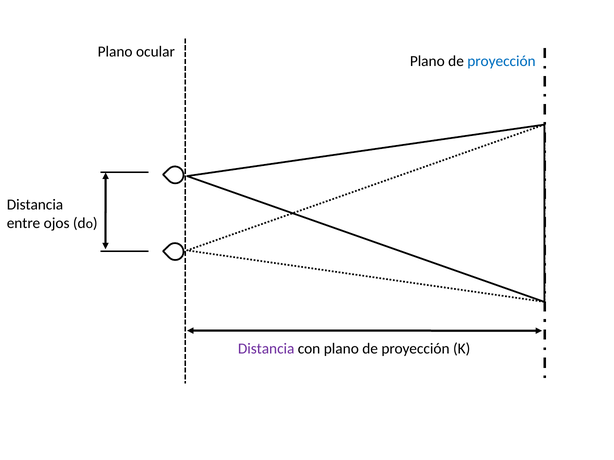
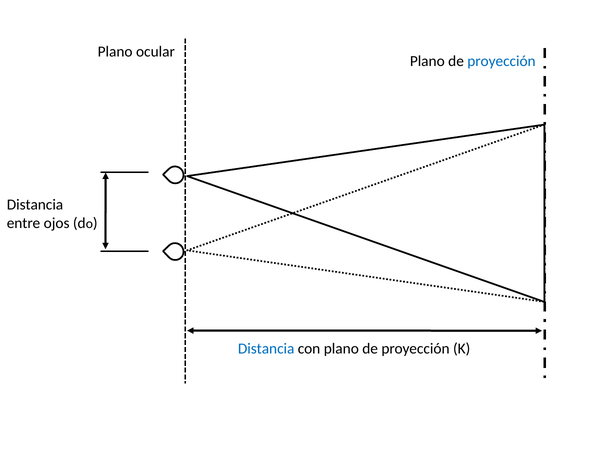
Distancia colour: purple -> blue (266, 349)
